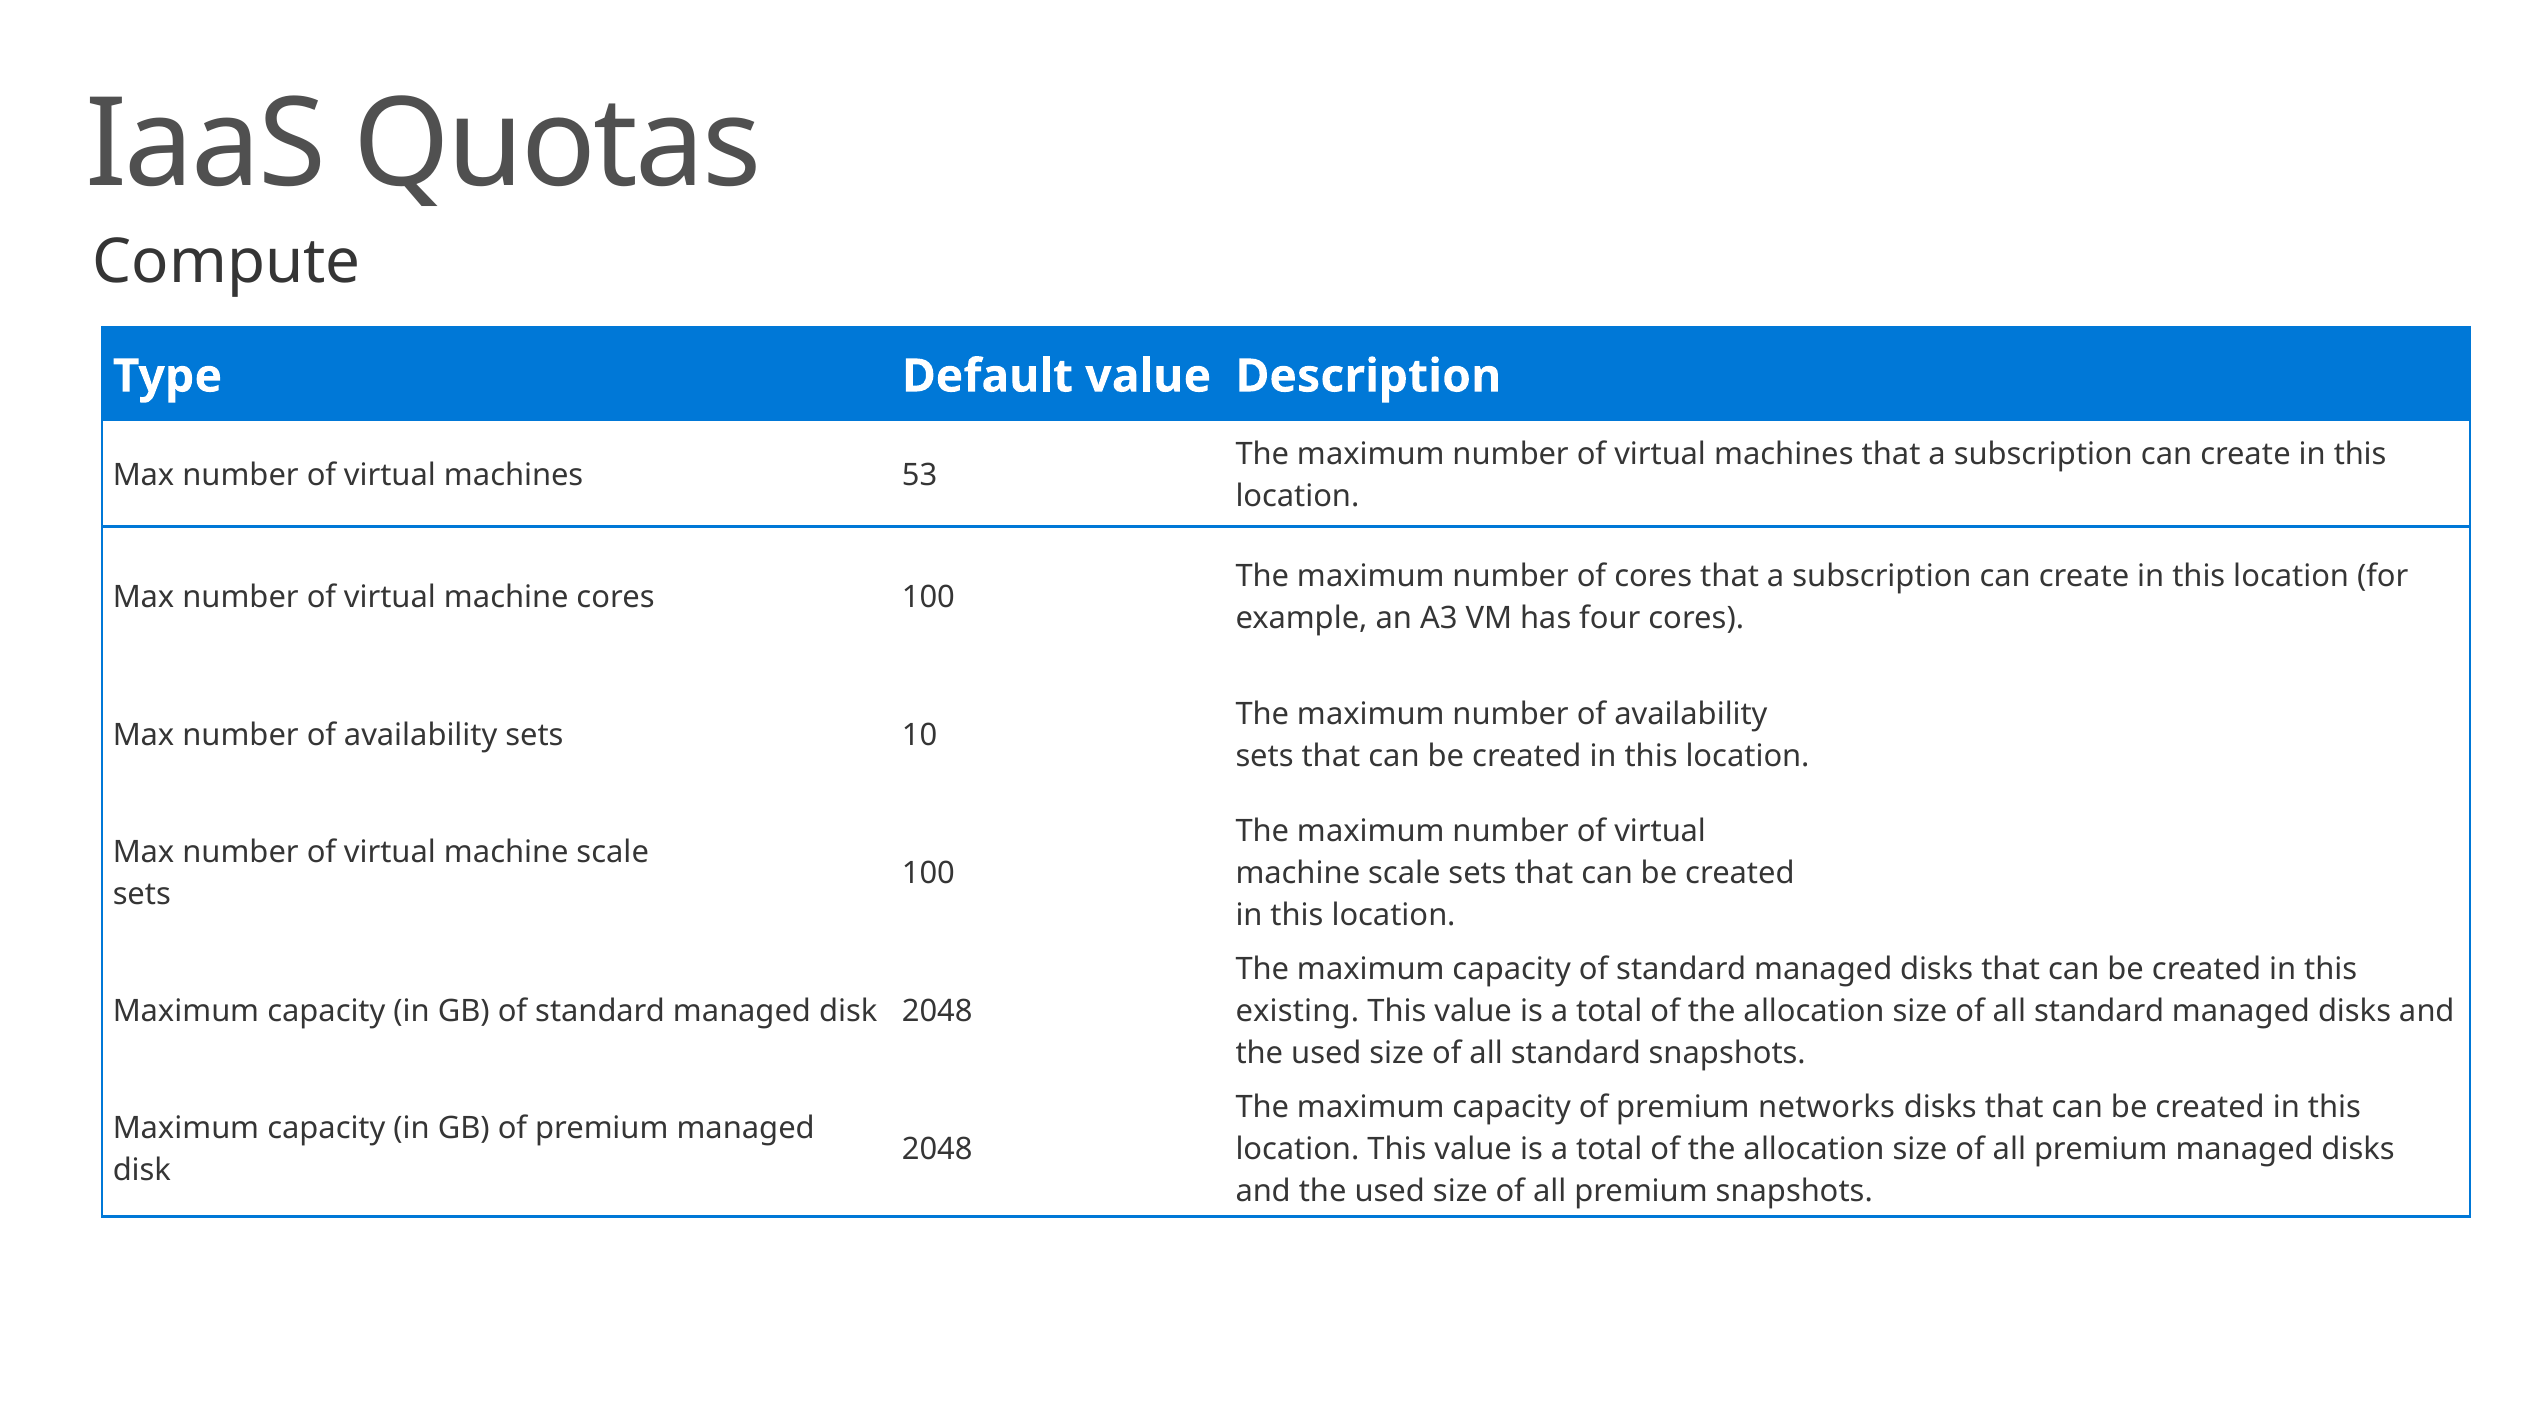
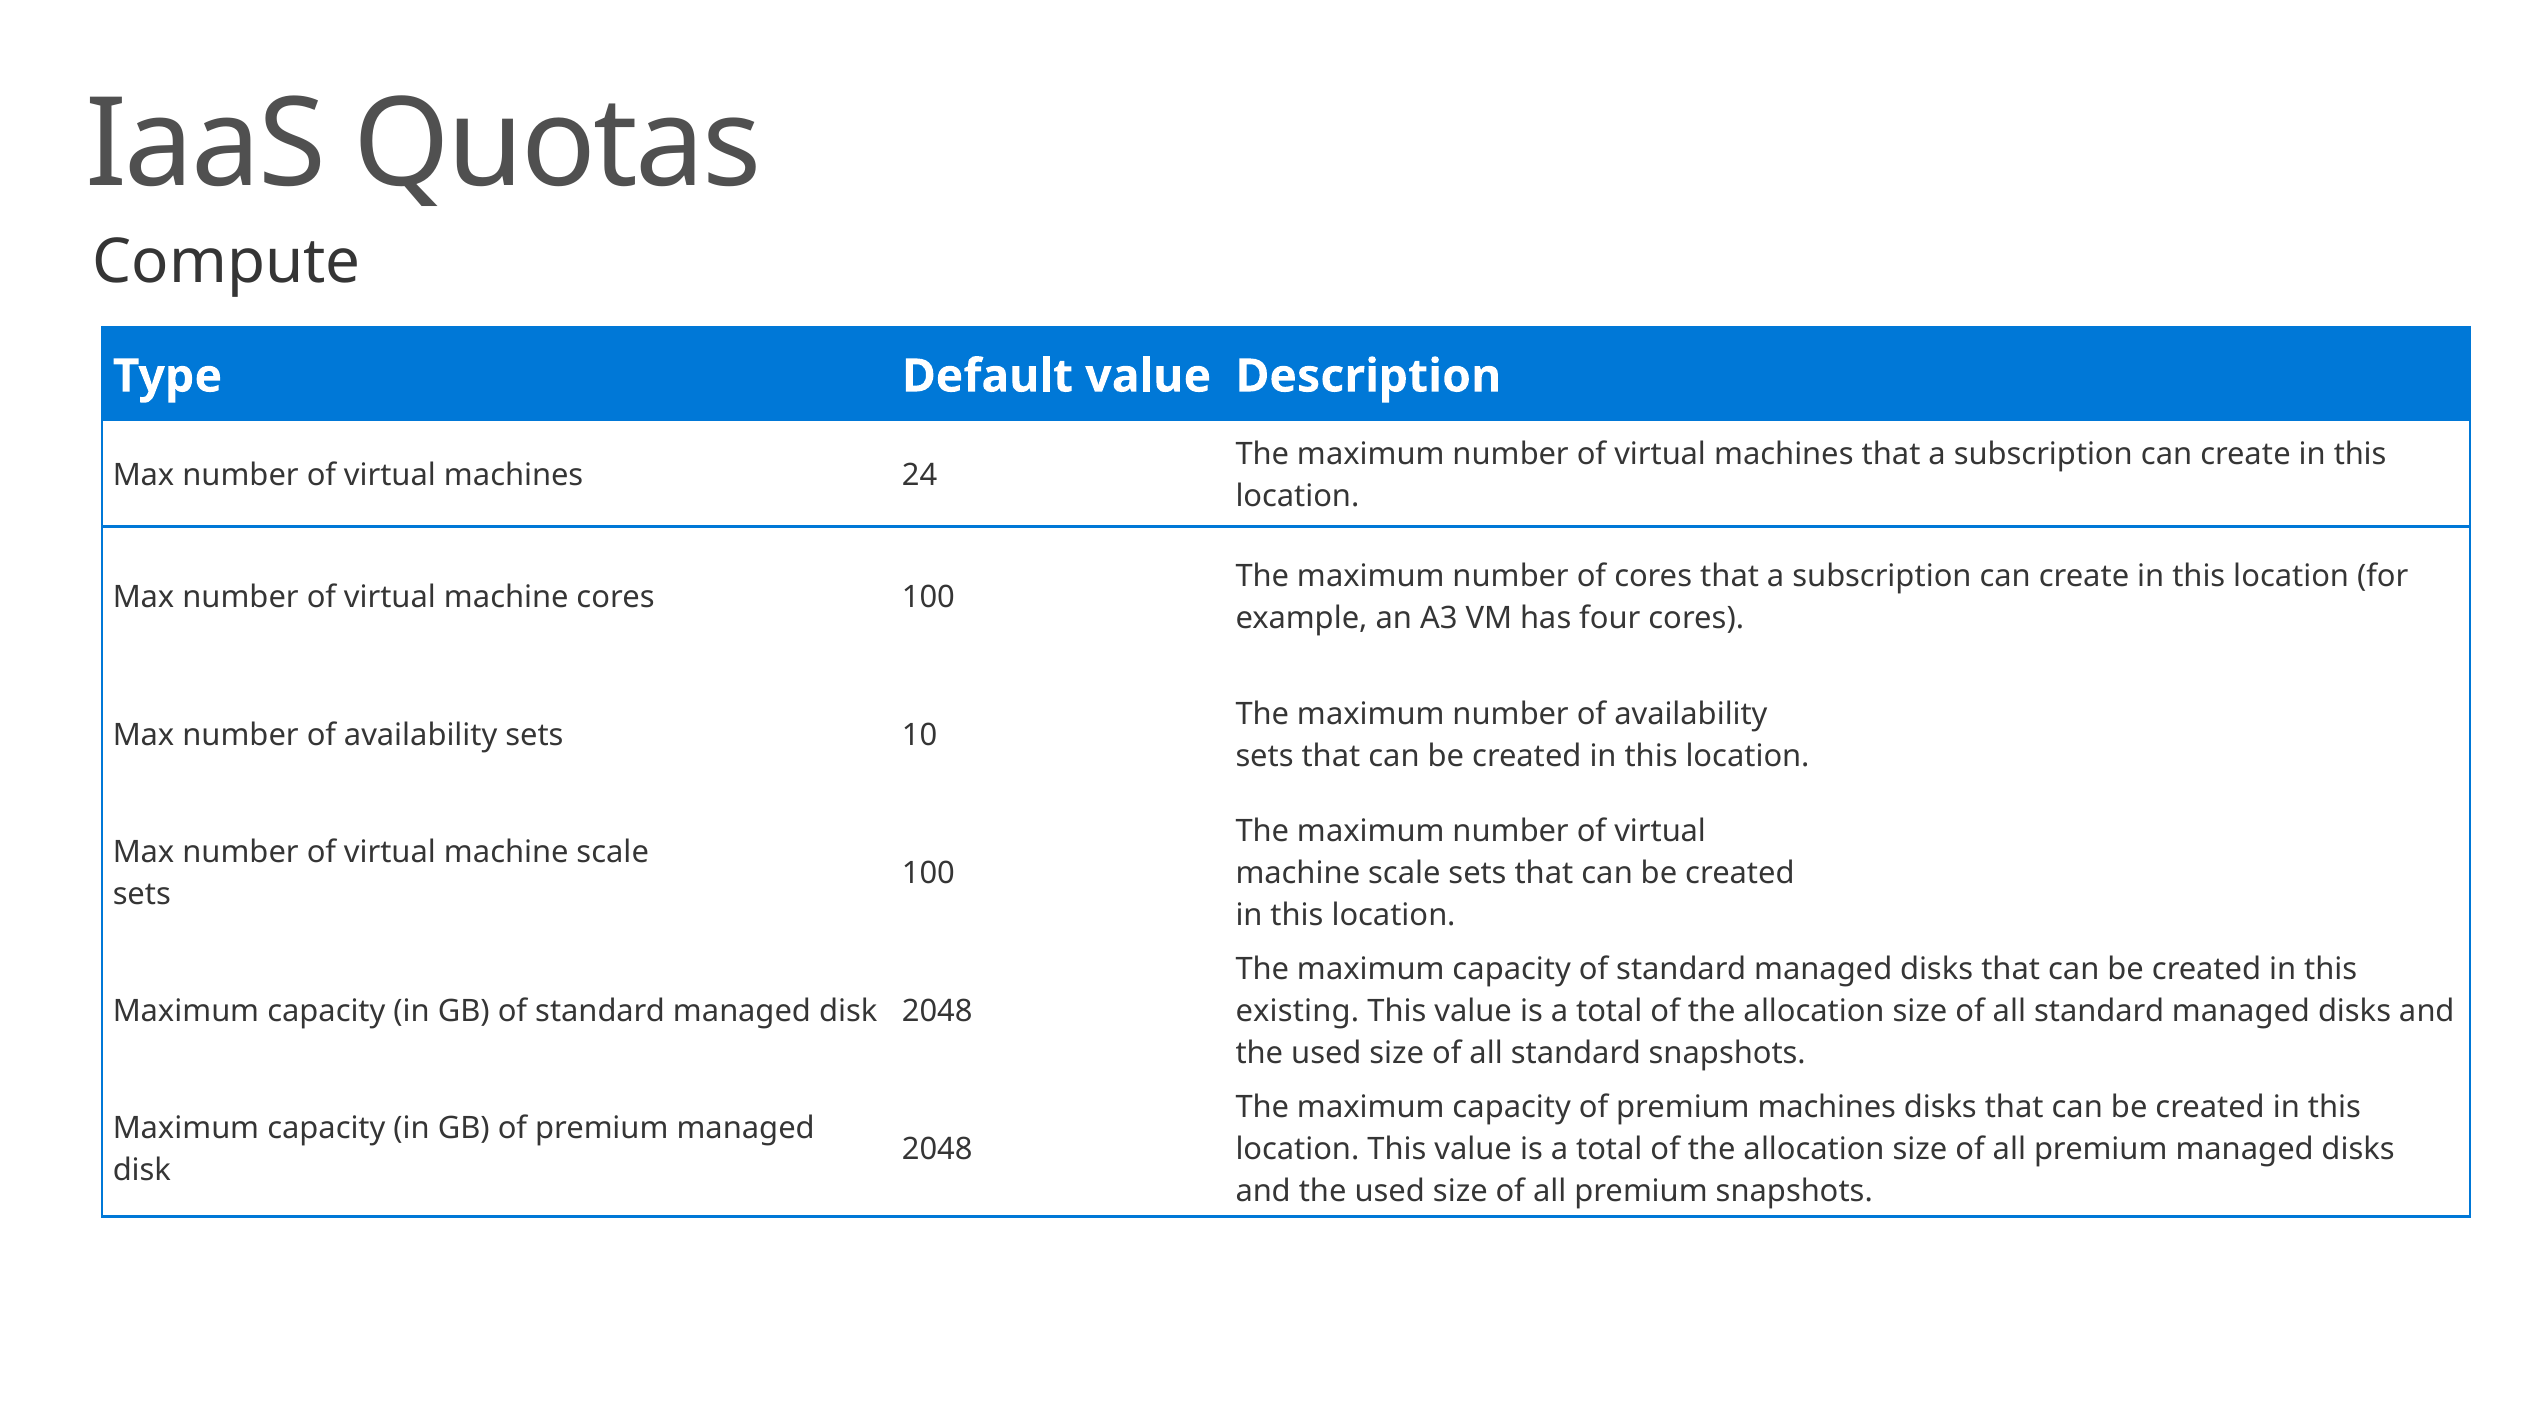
53: 53 -> 24 (920, 475)
premium networks: networks -> machines (1827, 1107)
